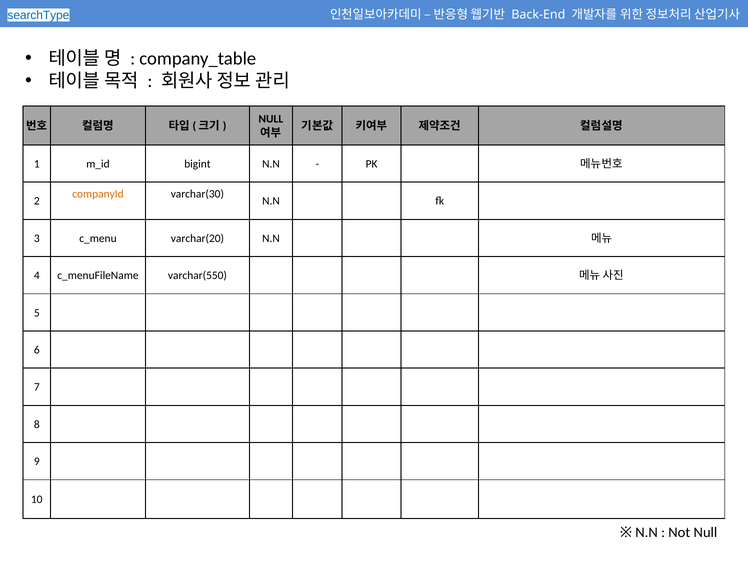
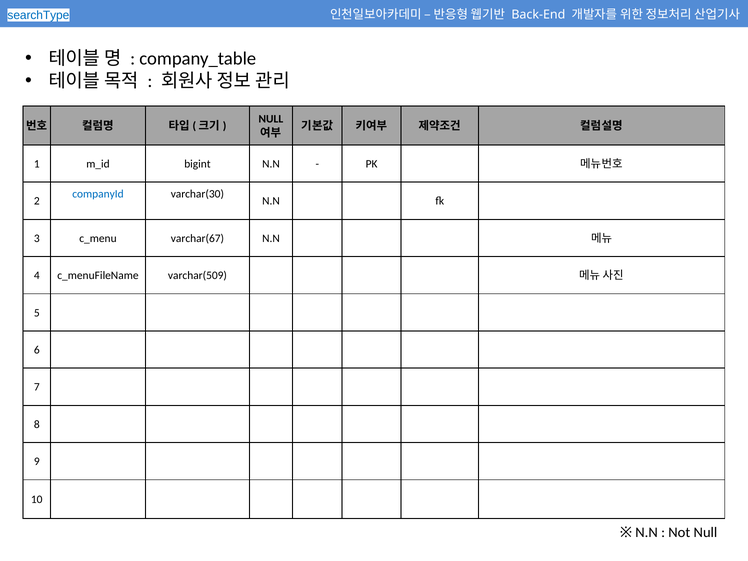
companyId colour: orange -> blue (98, 194)
varchar(20: varchar(20 -> varchar(67 (197, 238)
varchar(550: varchar(550 -> varchar(509 (197, 276)
